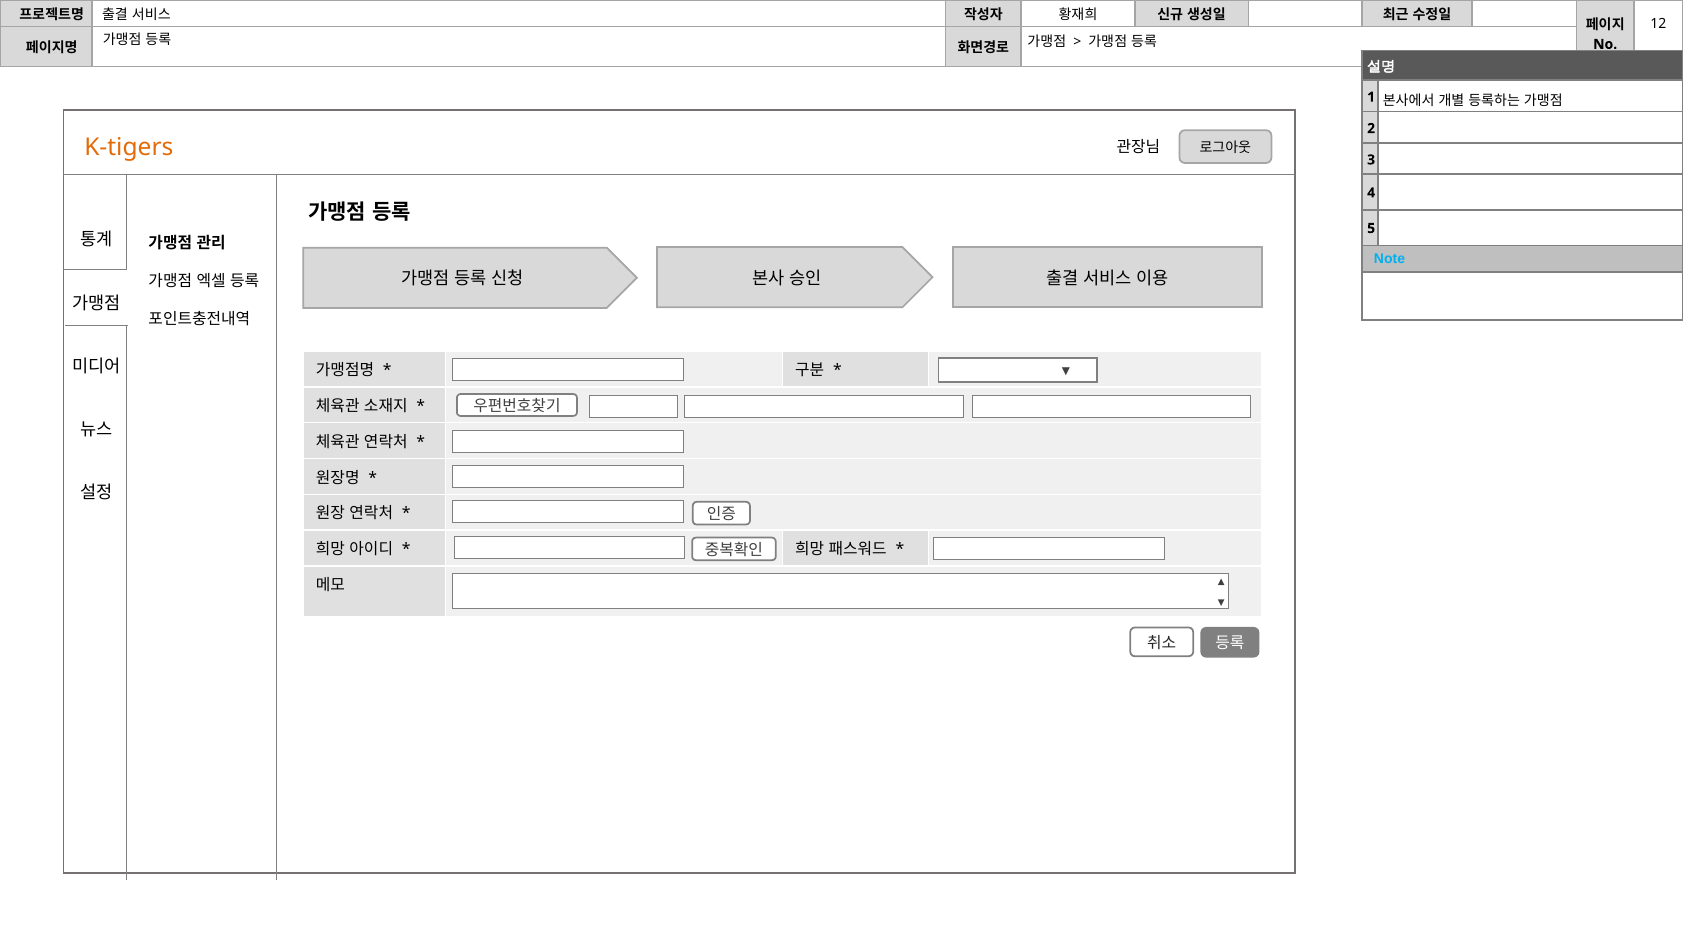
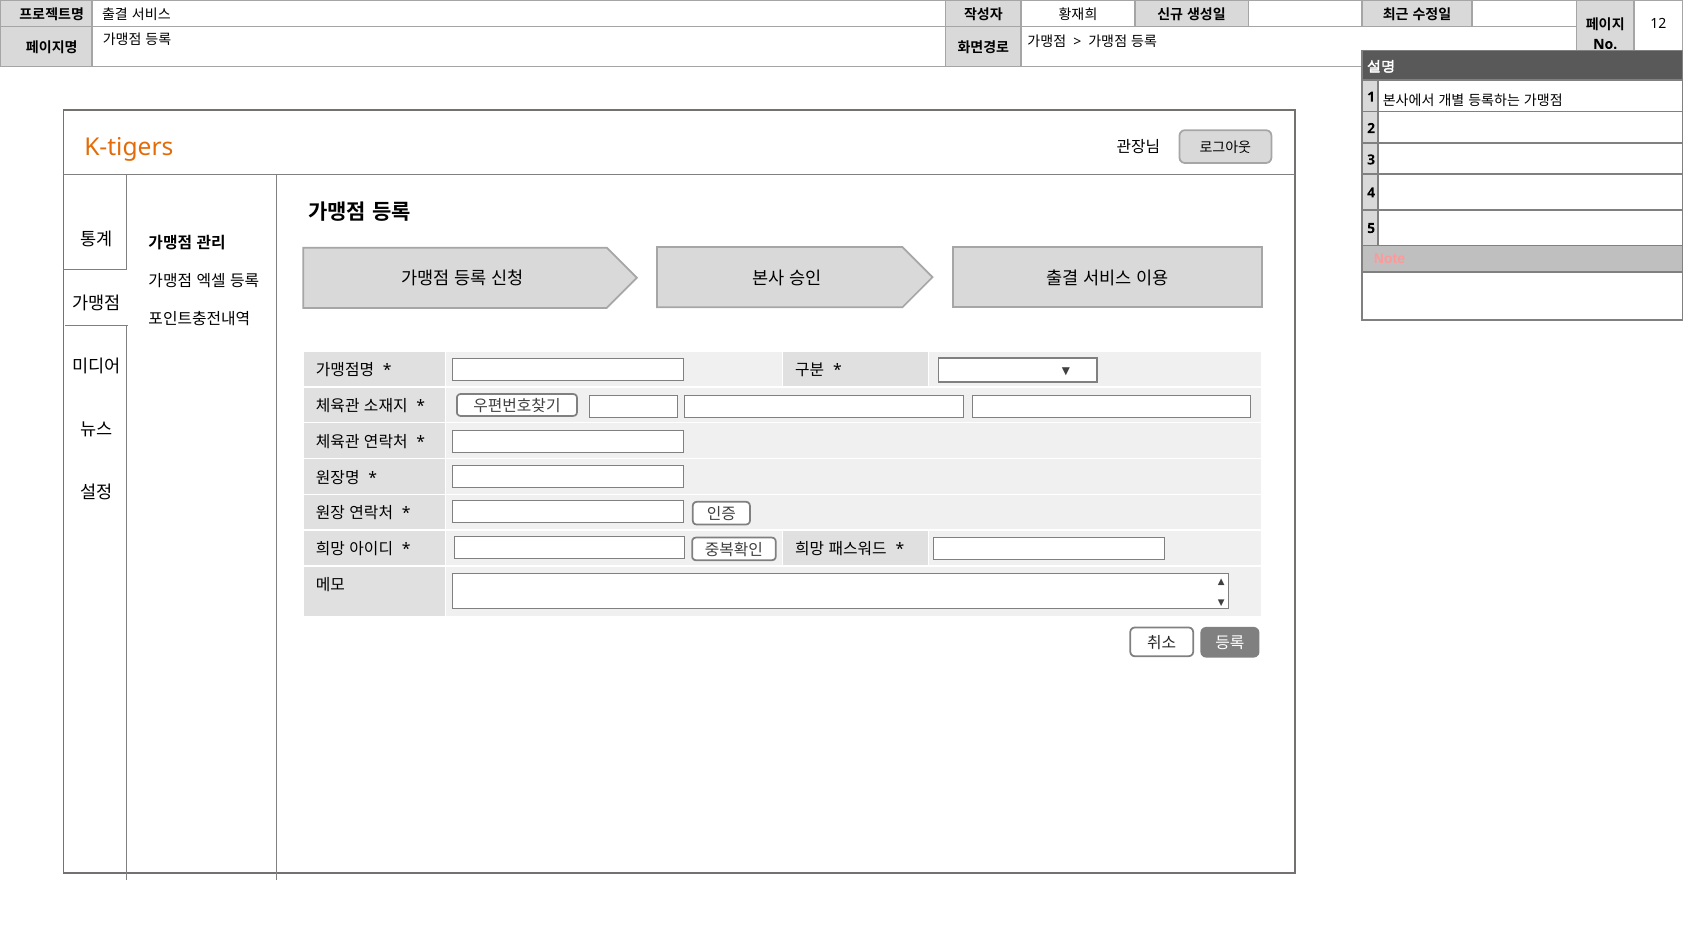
Note colour: light blue -> pink (1390, 259)
